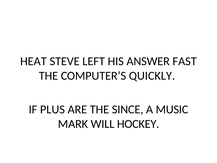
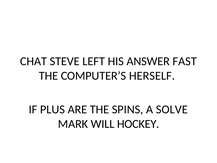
HEAT: HEAT -> CHAT (34, 61)
QUICKLY: QUICKLY -> HERSELF (152, 76)
SINCE: SINCE -> SPINS (128, 109)
MUSIC: MUSIC -> SOLVE (172, 109)
